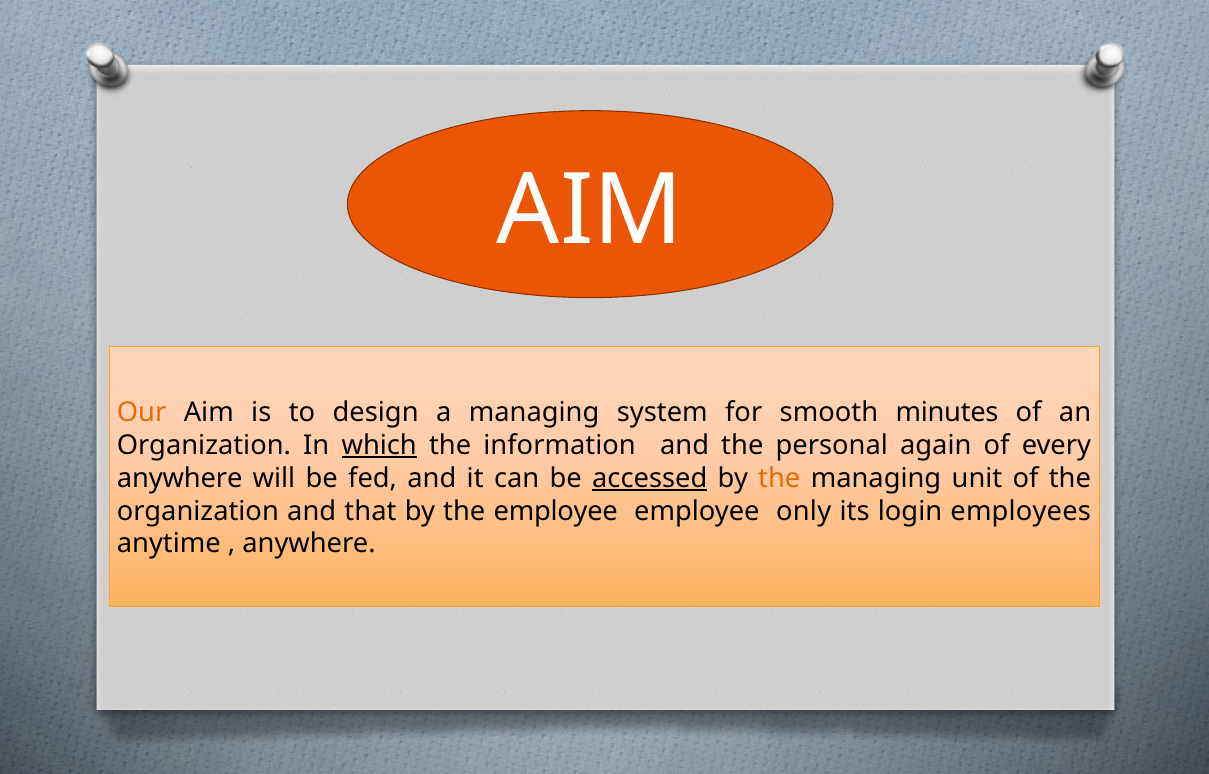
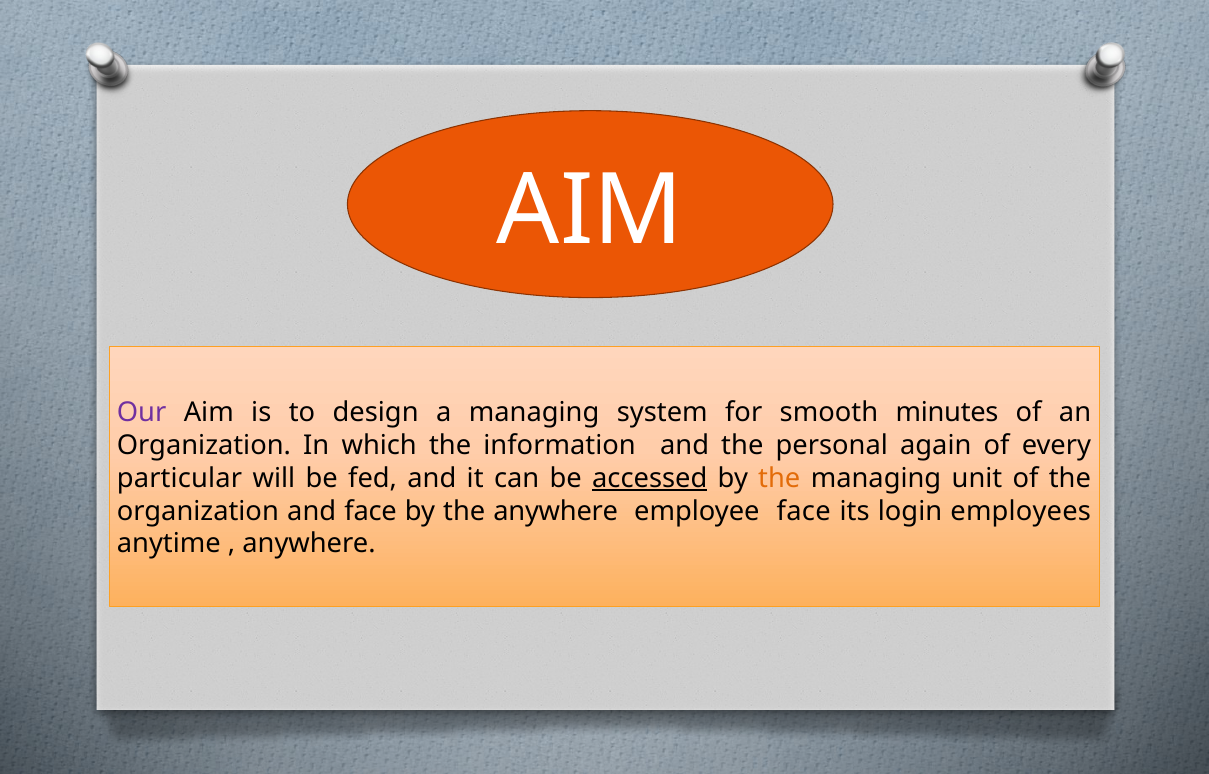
Our colour: orange -> purple (142, 413)
which underline: present -> none (379, 445)
anywhere: anywhere -> particular (180, 478)
and that: that -> face (371, 511)
the employee: employee -> anywhere (556, 511)
employee only: only -> face (804, 511)
